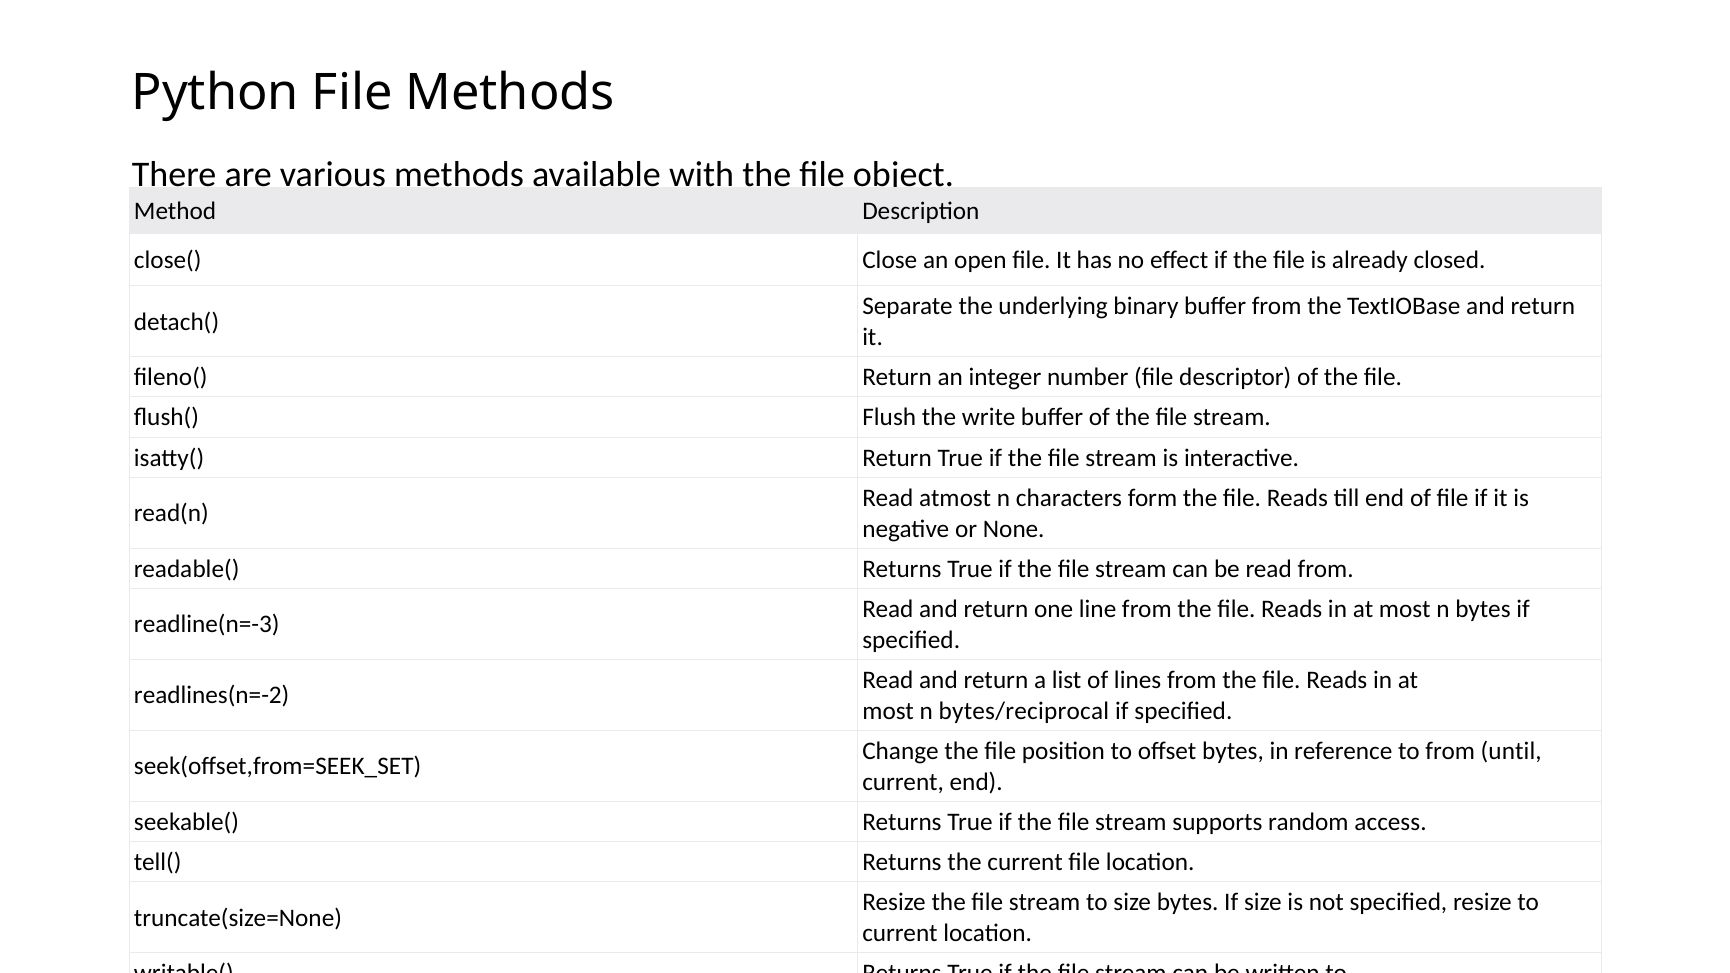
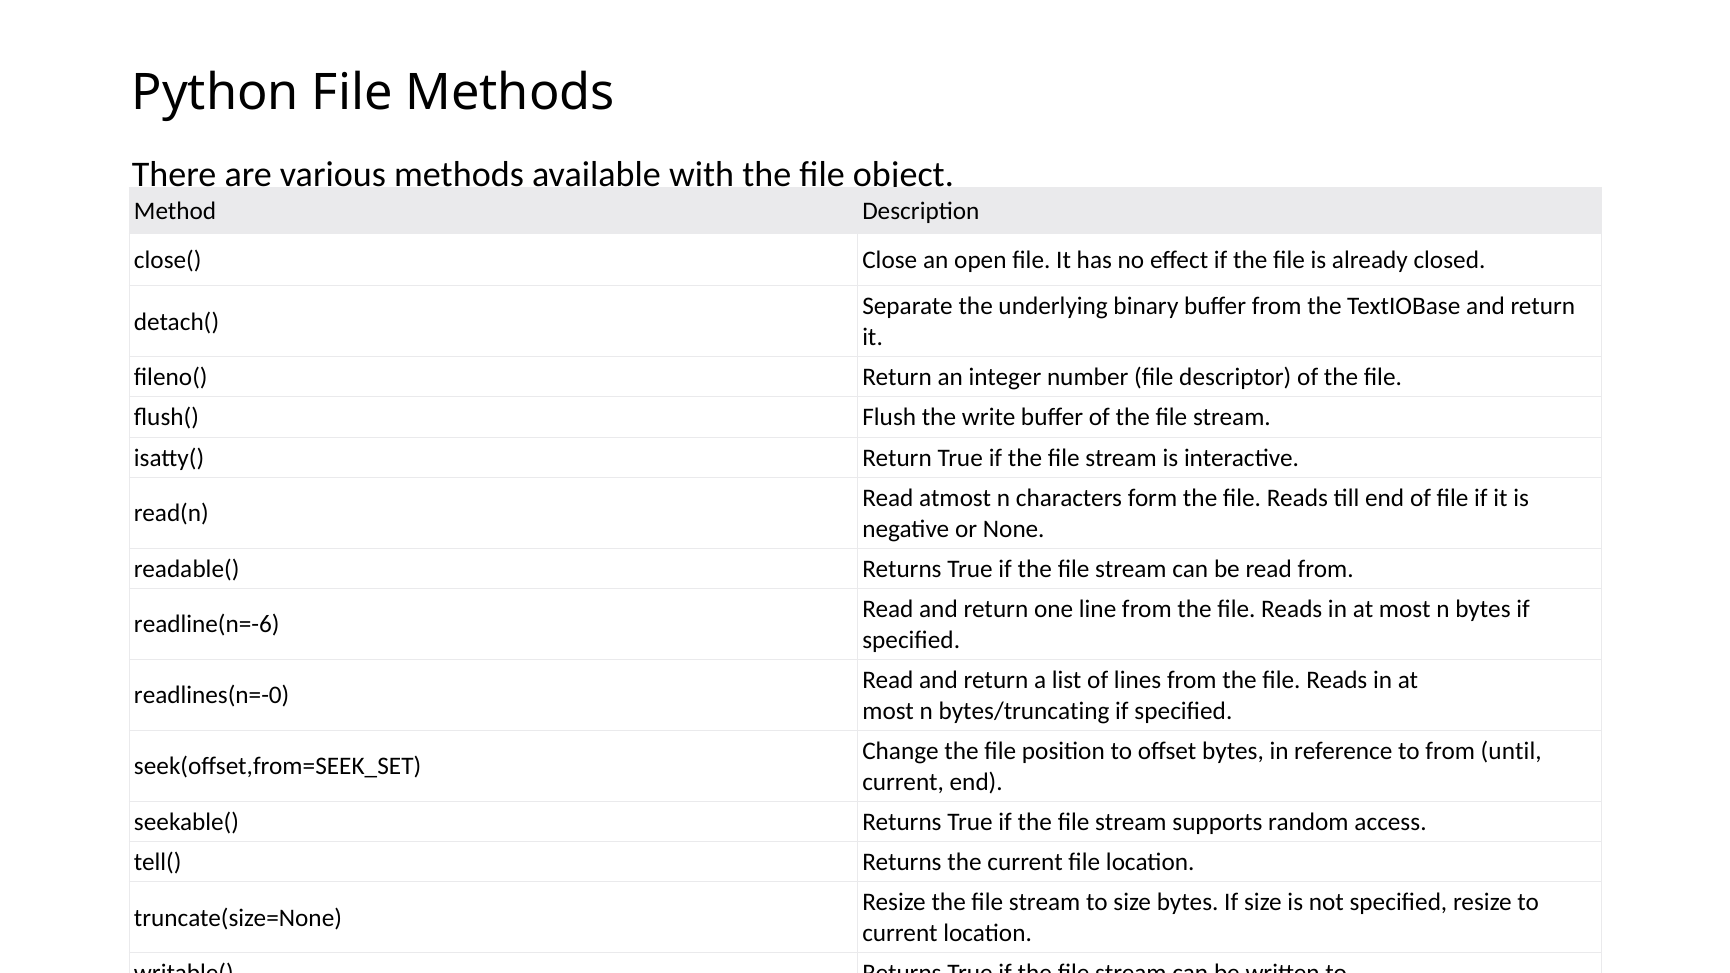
readline(n=-3: readline(n=-3 -> readline(n=-6 (207, 625)
readlines(n=-2: readlines(n=-2 -> readlines(n=-0 (212, 696)
bytes/reciprocal: bytes/reciprocal -> bytes/truncating (1024, 711)
